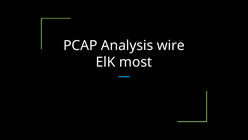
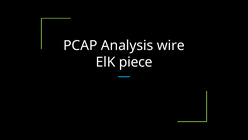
most: most -> piece (136, 62)
